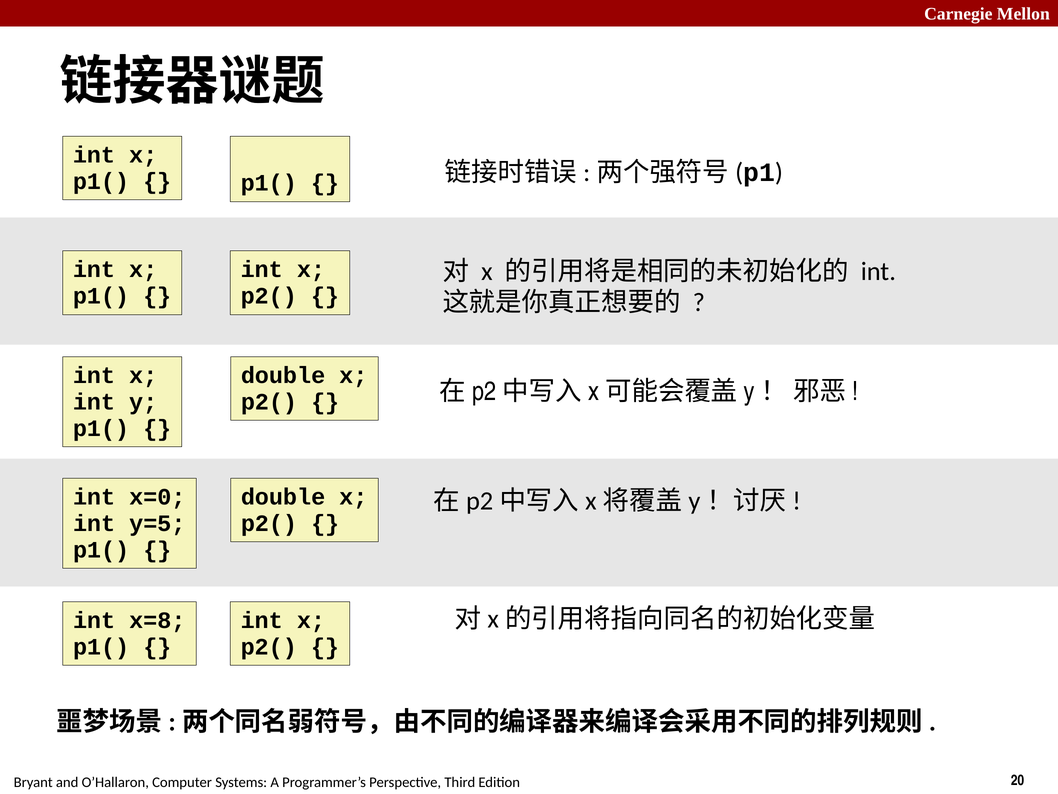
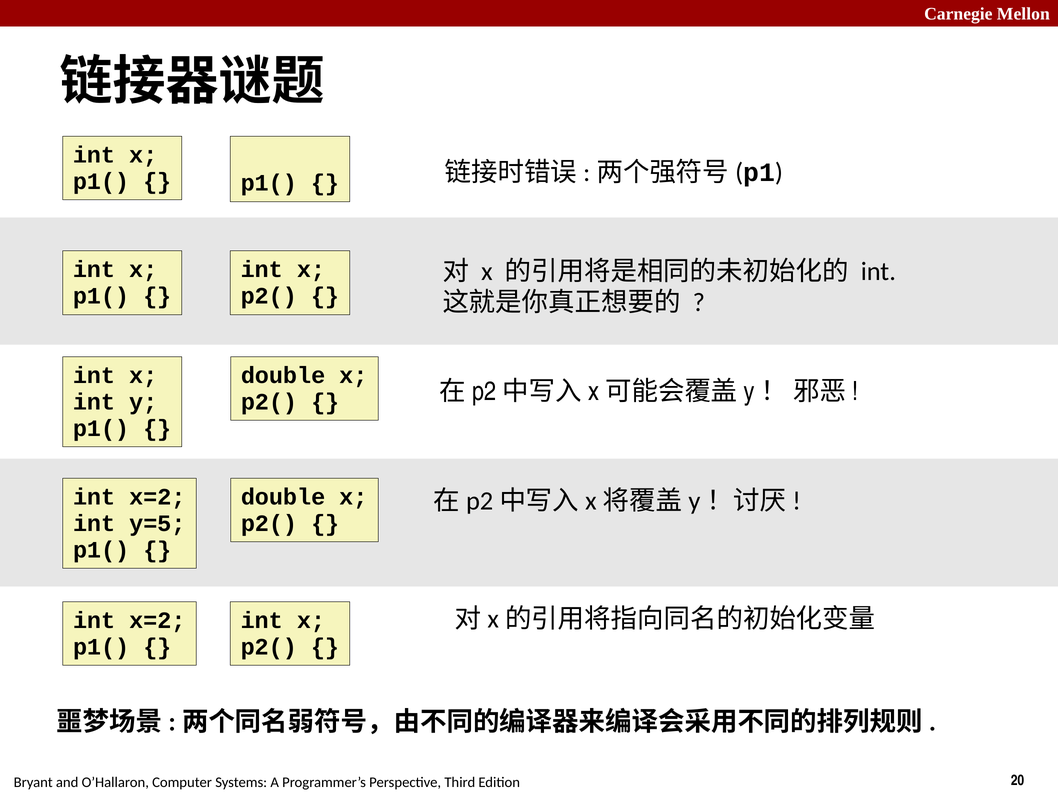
x=0: x=0 -> x=2 (157, 497)
x=8: x=8 -> x=2 (157, 620)
